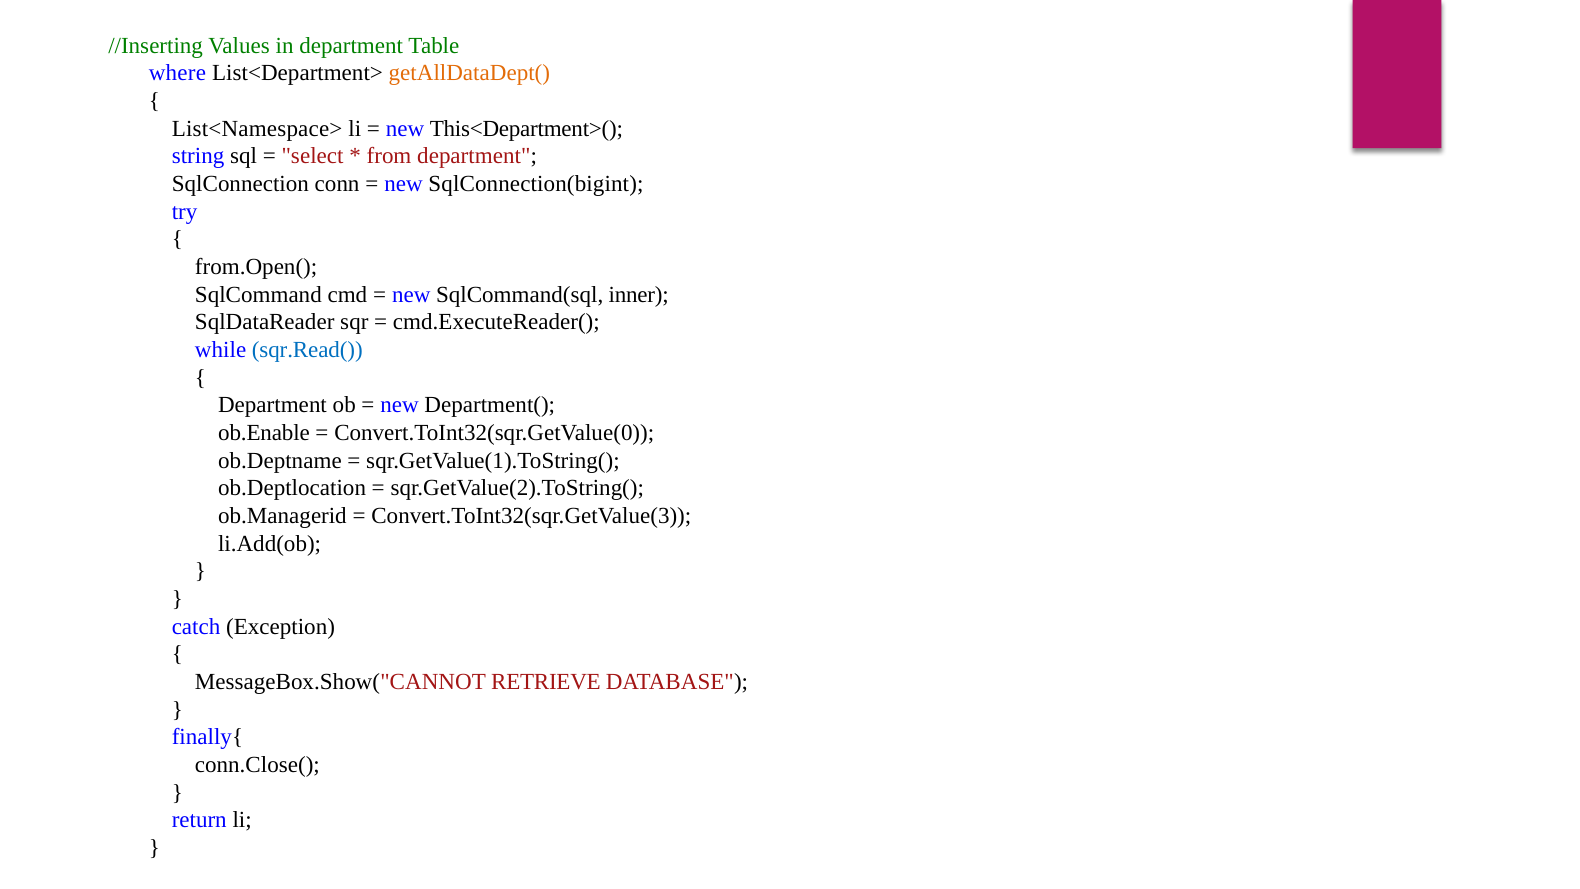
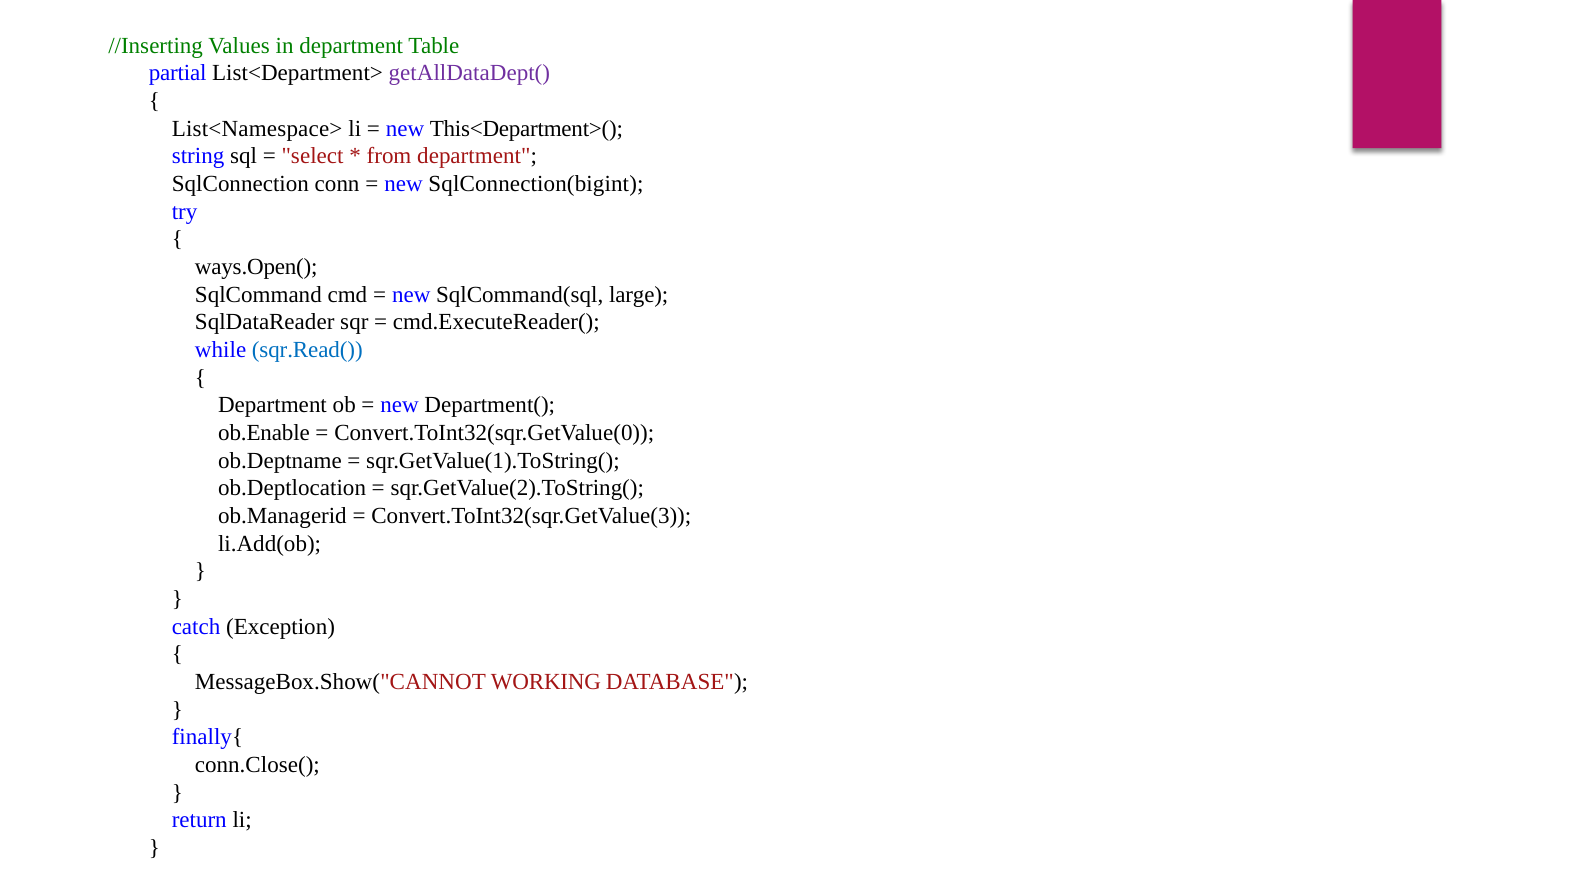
where: where -> partial (178, 73)
getAllDataDept( colour: orange -> purple (469, 73)
from.Open(: from.Open( -> ways.Open( (256, 267)
inner: inner -> large (639, 294)
RETRIEVE: RETRIEVE -> WORKING (546, 682)
